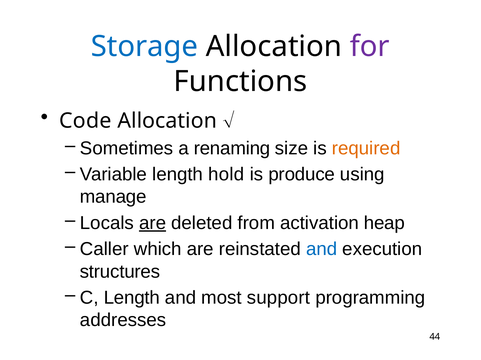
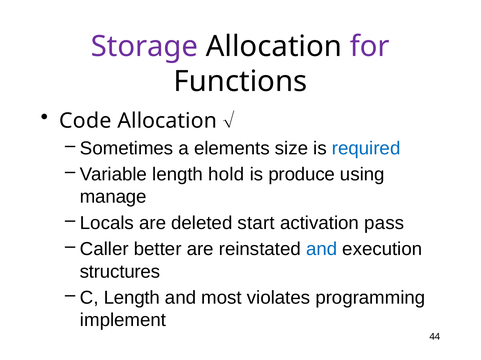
Storage colour: blue -> purple (144, 47)
renaming: renaming -> elements (232, 149)
required colour: orange -> blue (366, 149)
are underline: present -> none (153, 223)
from: from -> start (256, 223)
heap: heap -> pass (384, 223)
which: which -> better (158, 250)
support: support -> violates (279, 298)
addresses: addresses -> implement (123, 321)
